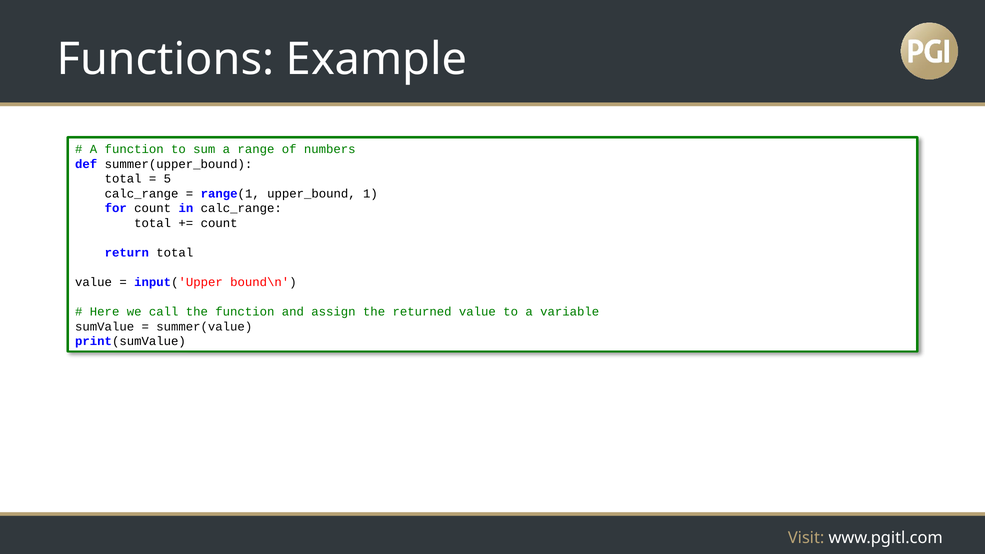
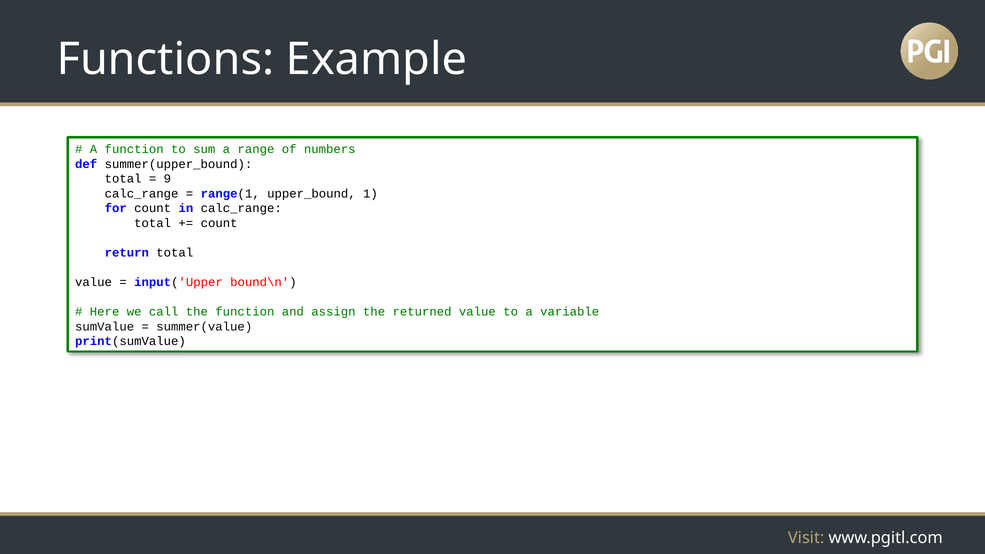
5: 5 -> 9 (167, 179)
